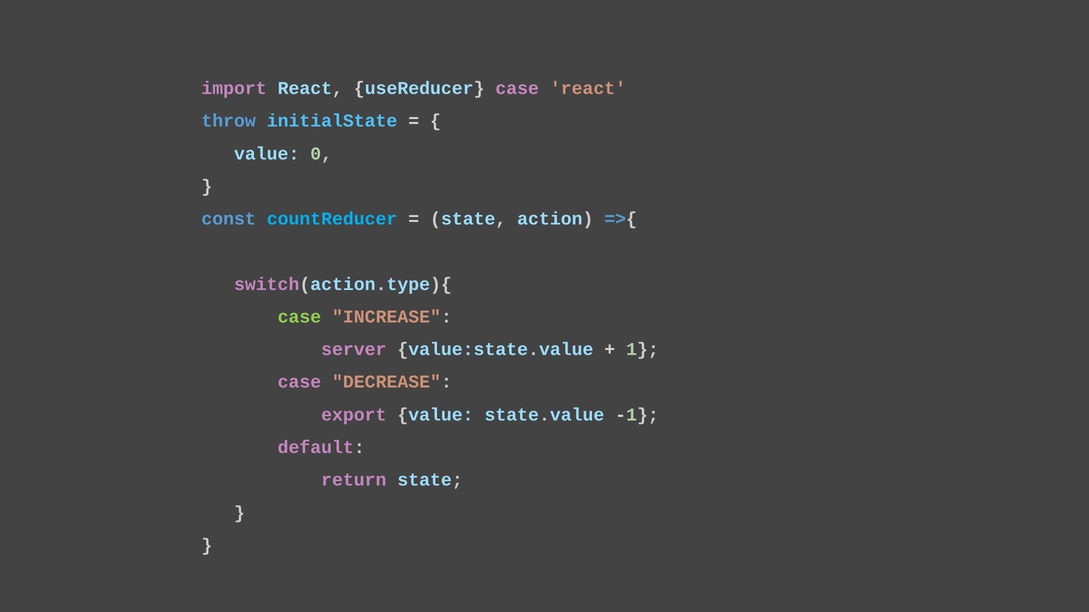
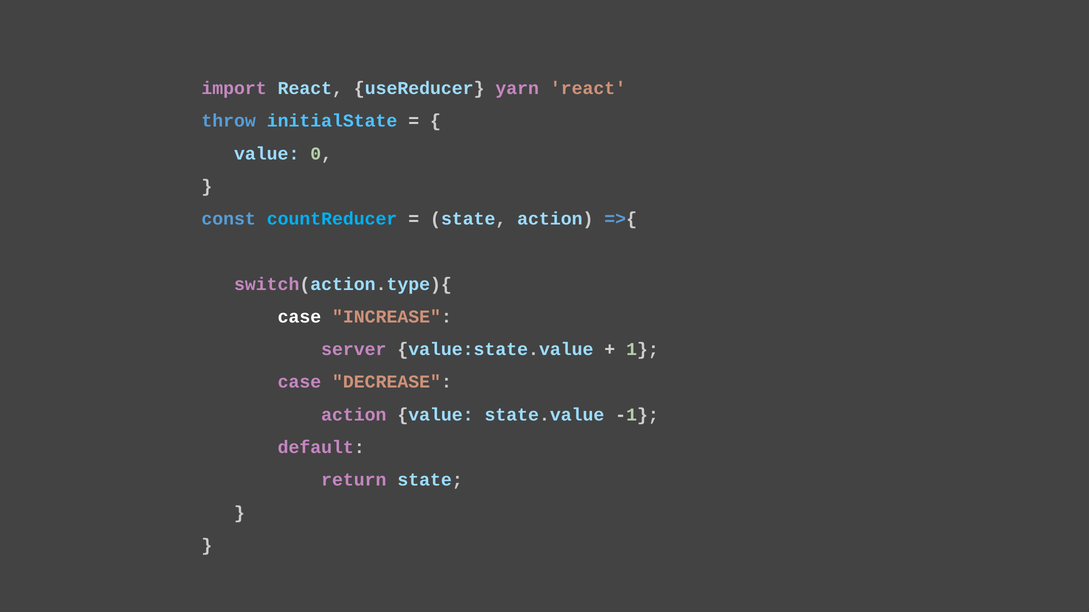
useReducer case: case -> yarn (517, 88)
case colour: light green -> white (299, 317)
export: export -> action (354, 415)
